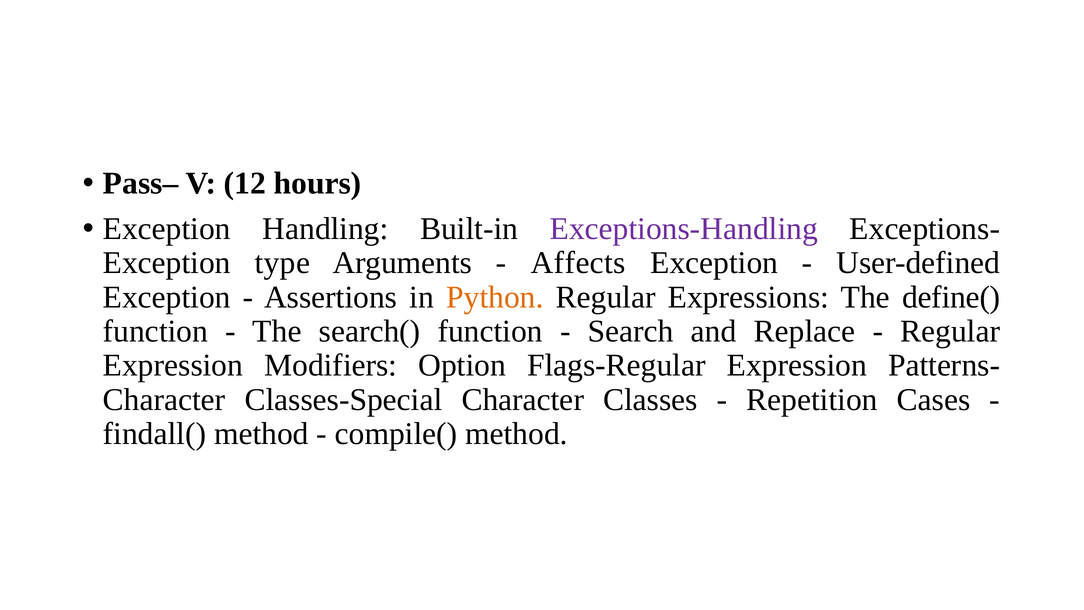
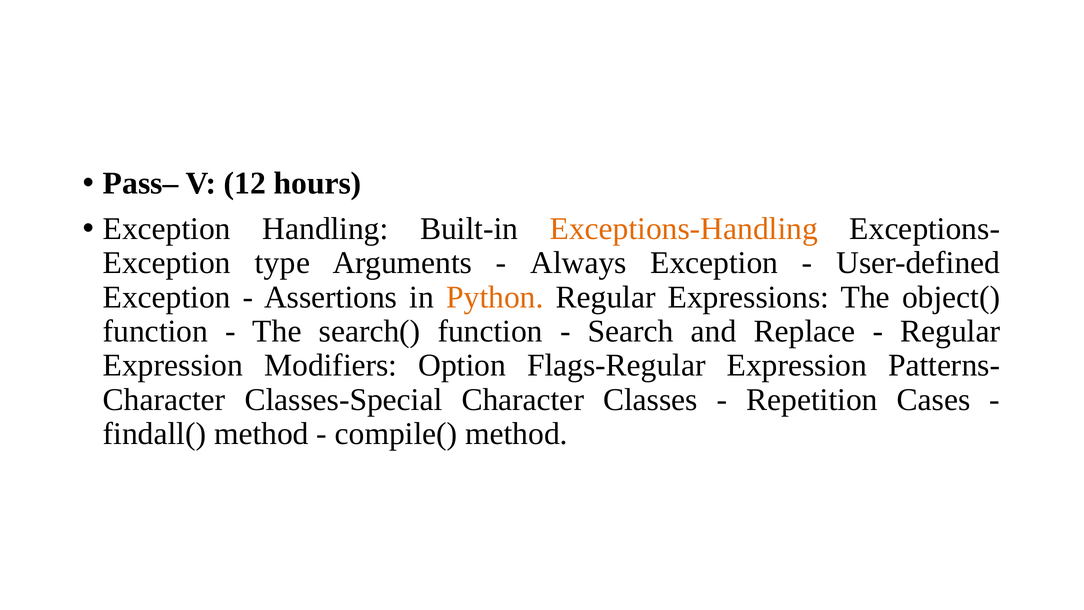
Exceptions-Handling colour: purple -> orange (684, 229)
Affects: Affects -> Always (578, 263)
define(: define( -> object( (951, 297)
